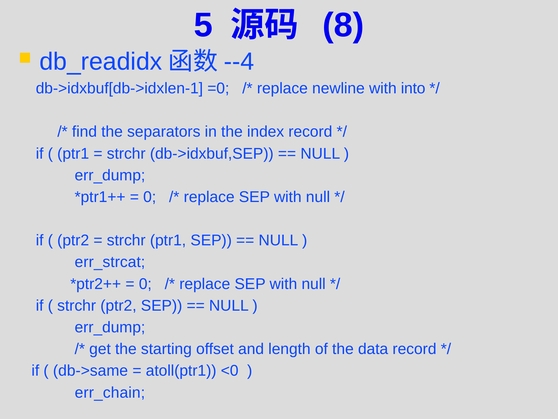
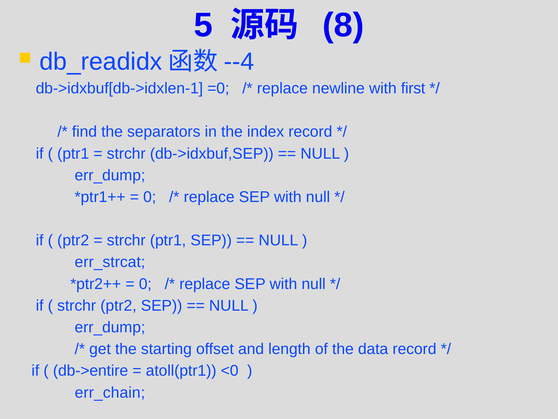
into: into -> first (413, 88)
db->same: db->same -> db->entire (91, 370)
